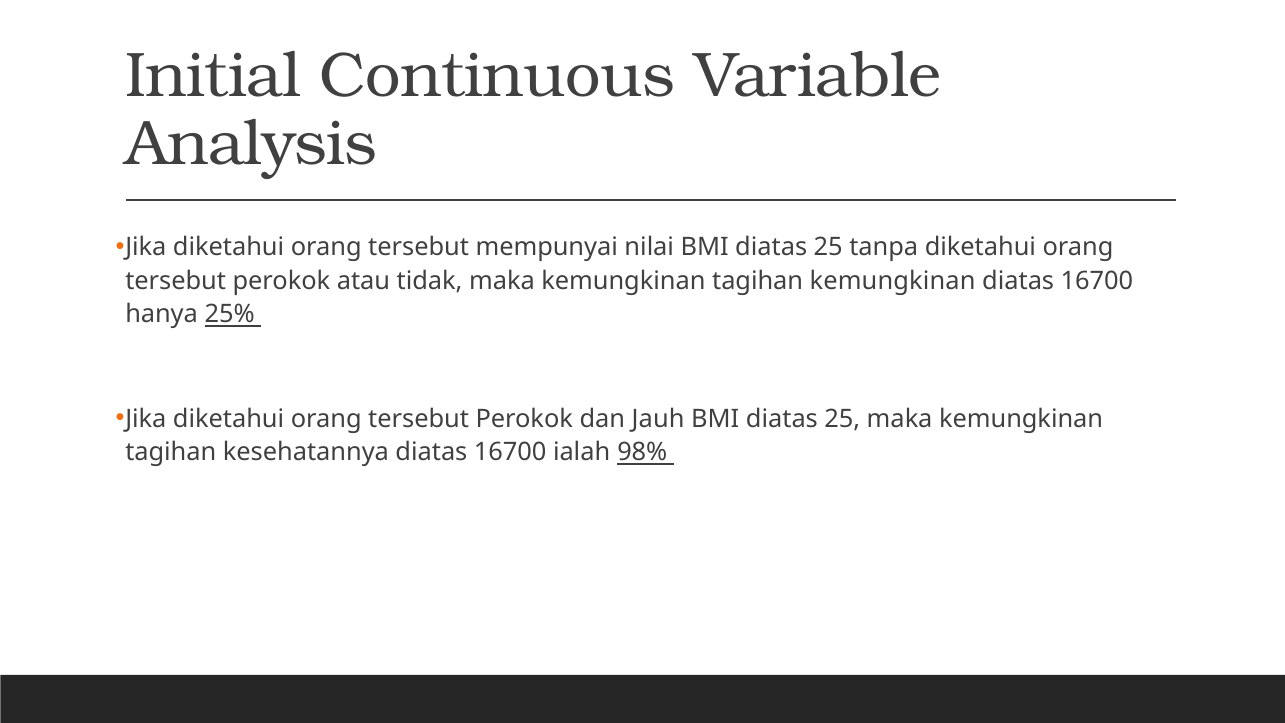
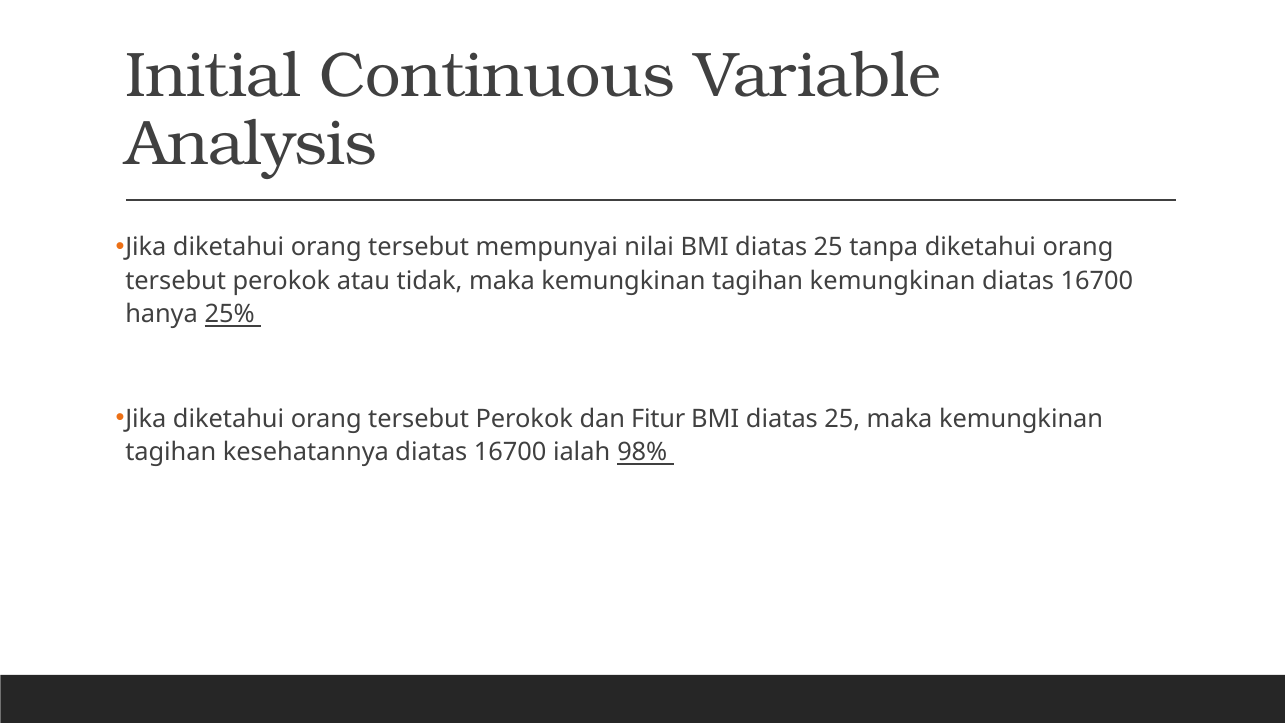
Jauh: Jauh -> Fitur (658, 419)
